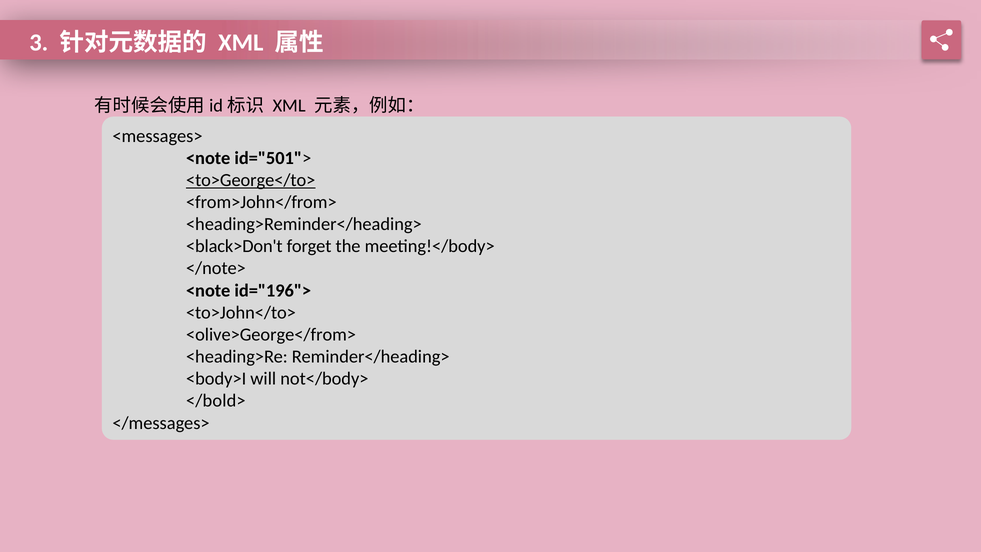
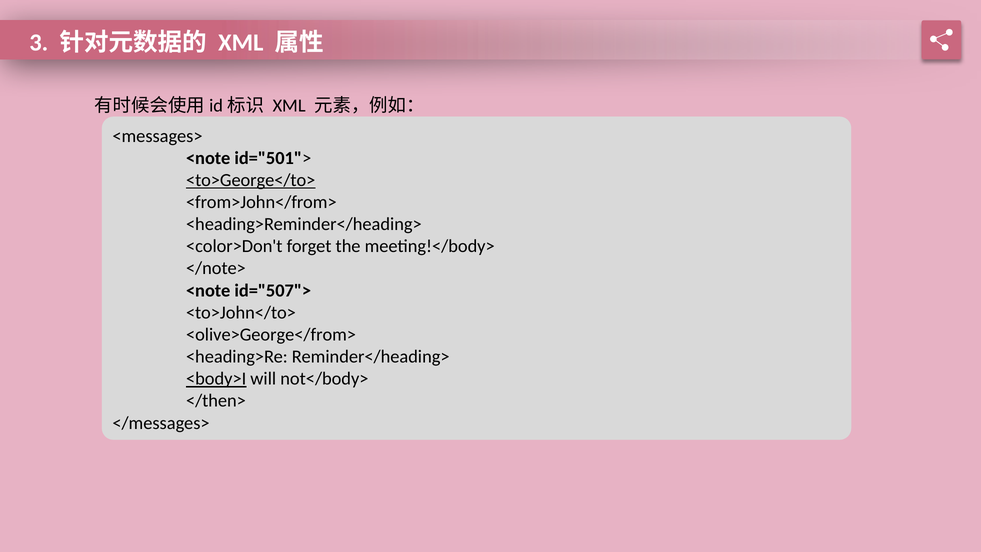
<black>Don't: <black>Don't -> <color>Don't (234, 246)
id="196">: id="196"> -> id="507"> (273, 290)
<body>I underline: none -> present (216, 379)
</bold>: </bold> -> </then> (216, 401)
